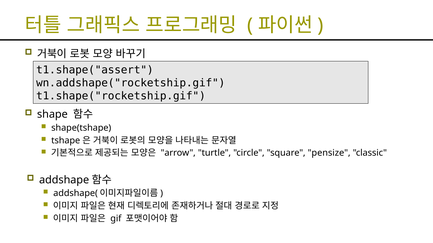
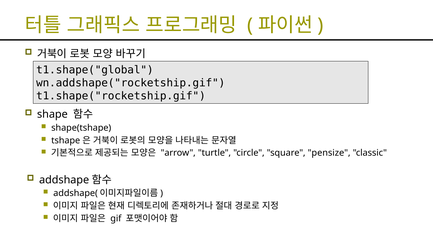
t1.shape("assert: t1.shape("assert -> t1.shape("global (95, 70)
